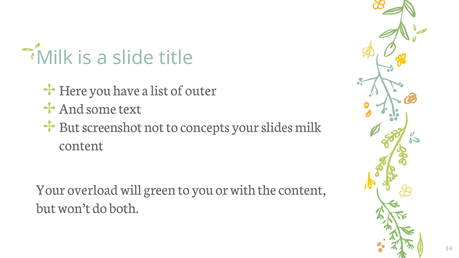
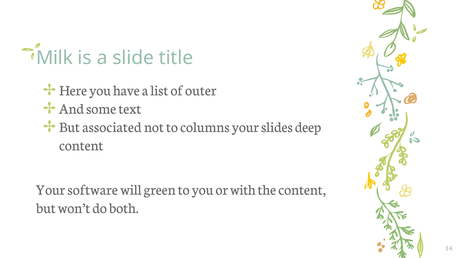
screenshot: screenshot -> associated (112, 127)
concepts: concepts -> columns (205, 127)
slides milk: milk -> deep (308, 127)
overload: overload -> software (93, 190)
